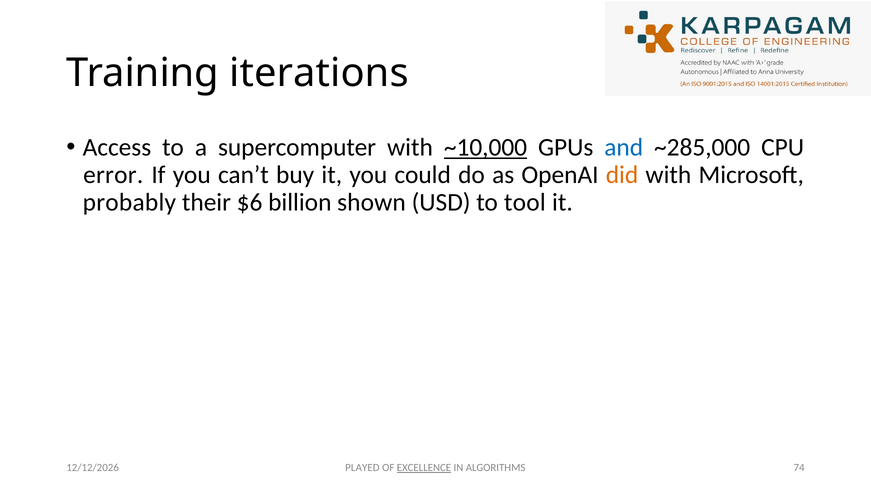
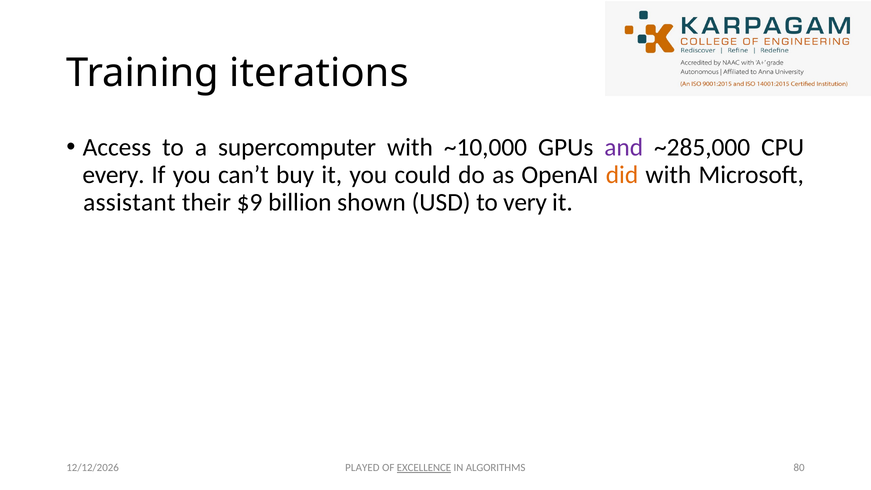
~10,000 underline: present -> none (486, 147)
and colour: blue -> purple (624, 147)
error: error -> every (114, 175)
probably: probably -> assistant (129, 202)
$6: $6 -> $9 (250, 202)
tool: tool -> very (525, 202)
74: 74 -> 80 (799, 468)
